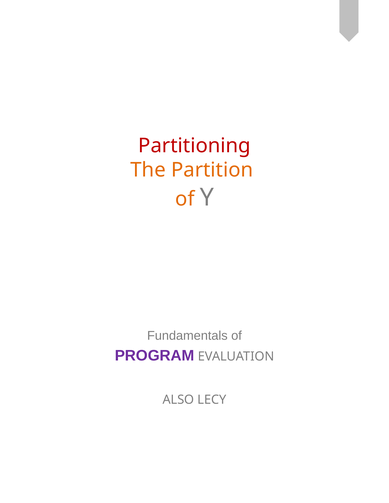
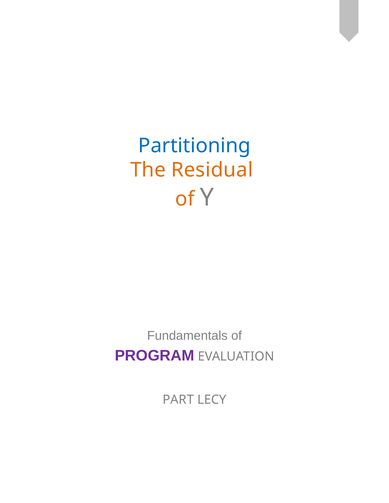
Partitioning colour: red -> blue (194, 146)
Partition: Partition -> Residual (212, 170)
ALSO: ALSO -> PART (178, 400)
